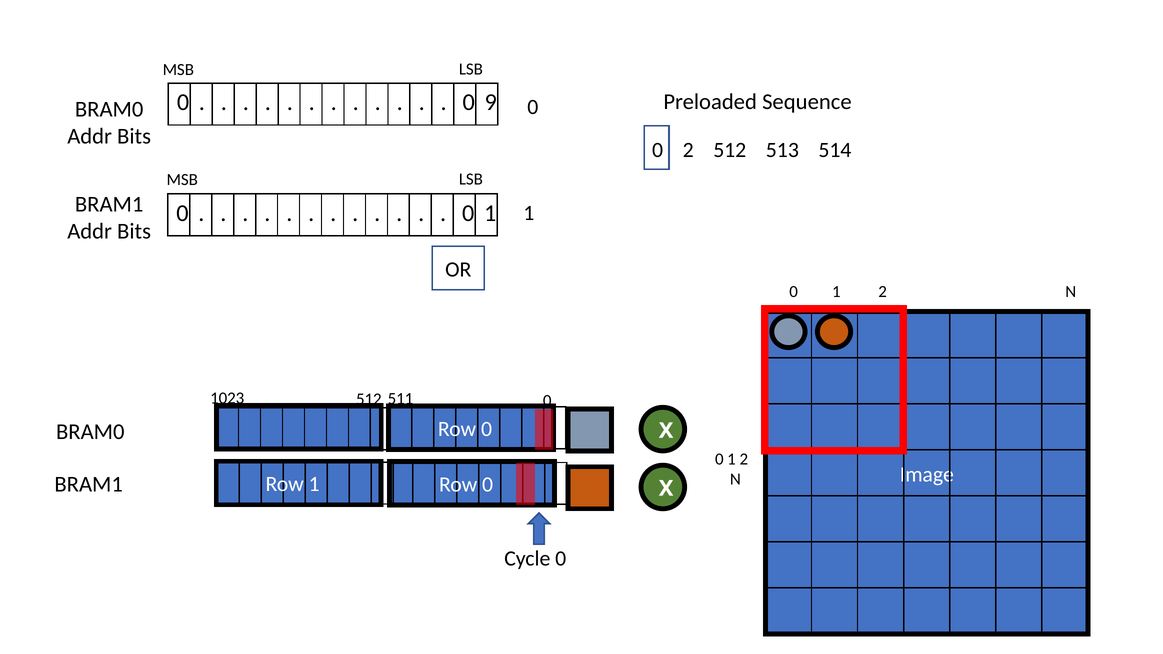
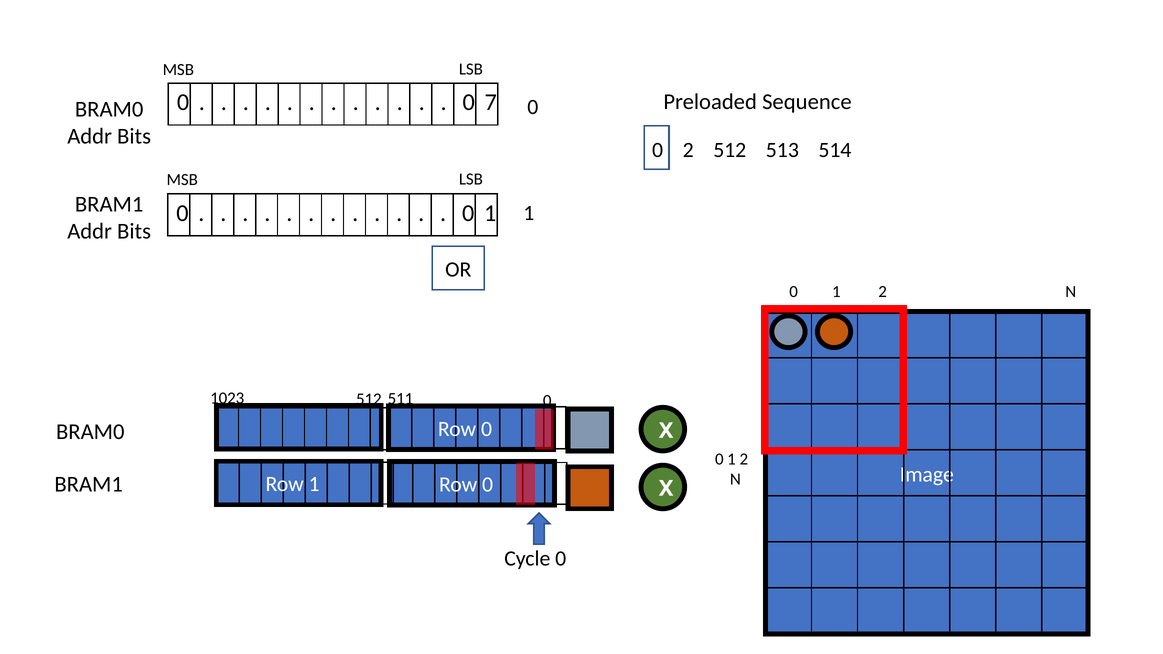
9: 9 -> 7 (491, 103)
